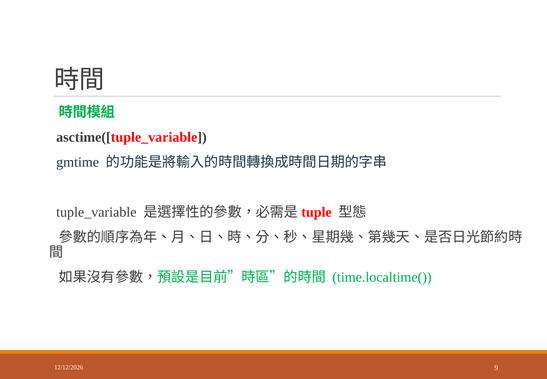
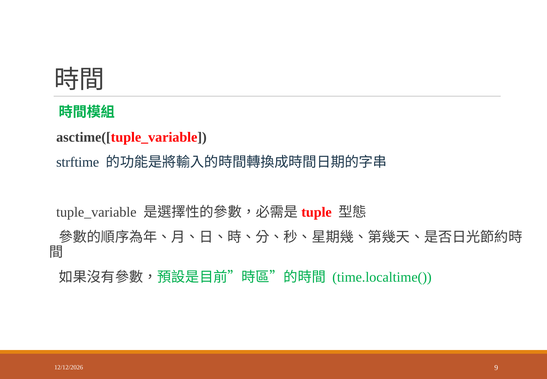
gmtime: gmtime -> strftime (78, 162)
